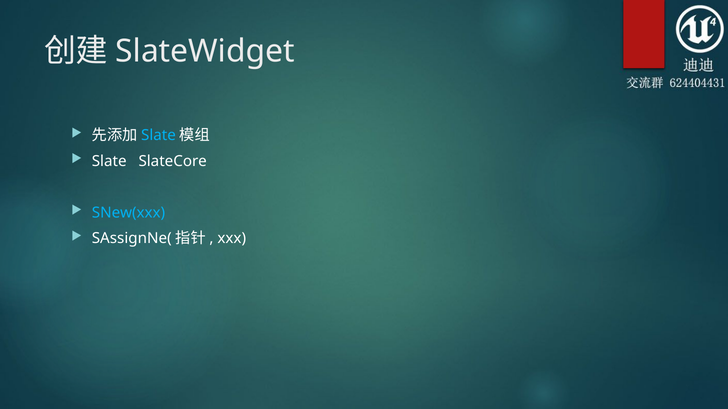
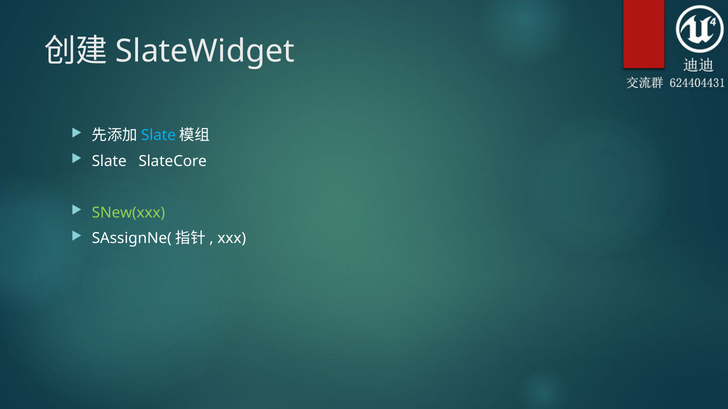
SNew(xxx colour: light blue -> light green (128, 213)
